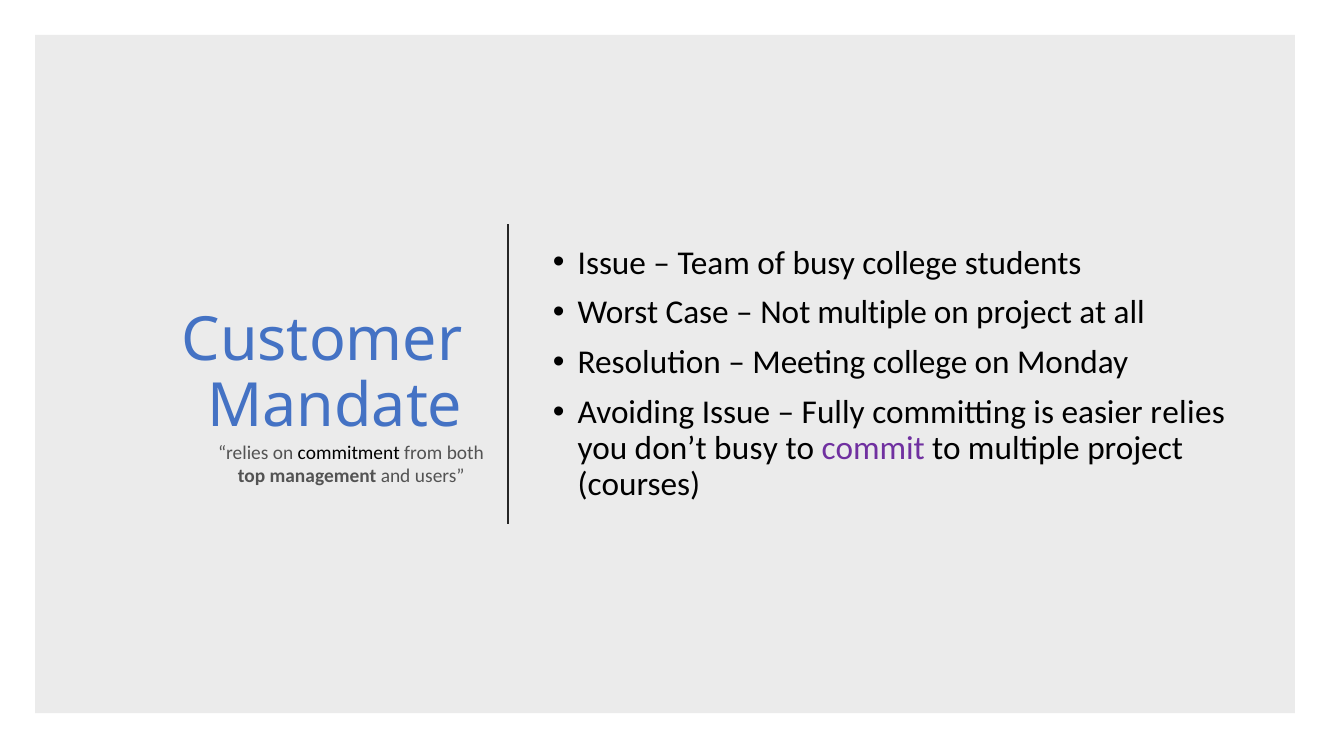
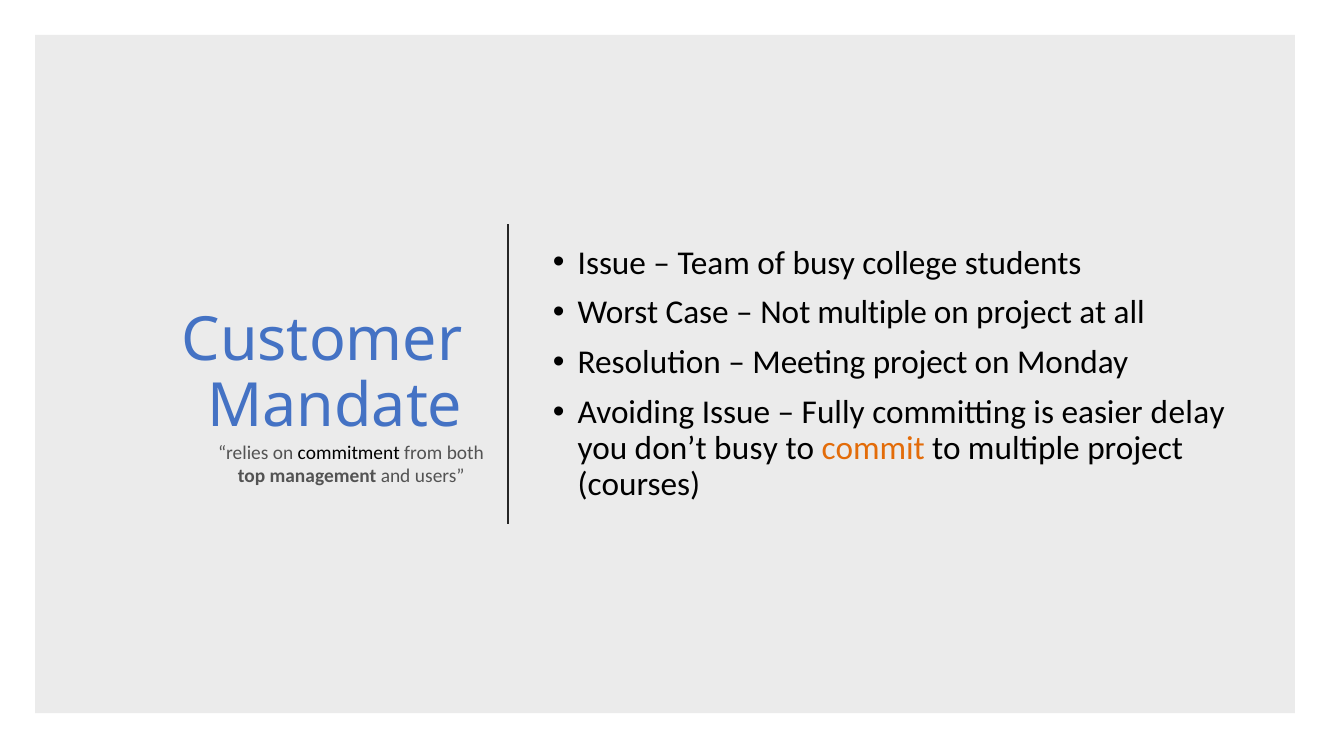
Meeting college: college -> project (920, 363)
easier relies: relies -> delay (1188, 413)
commit colour: purple -> orange (873, 448)
